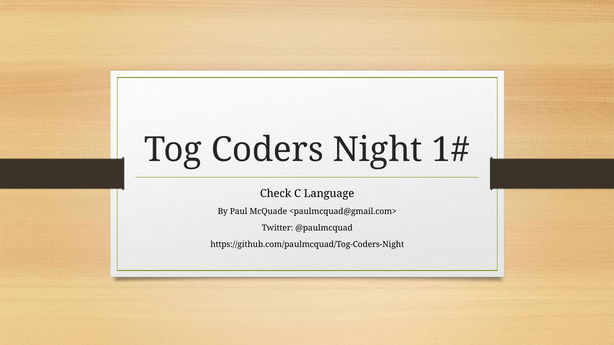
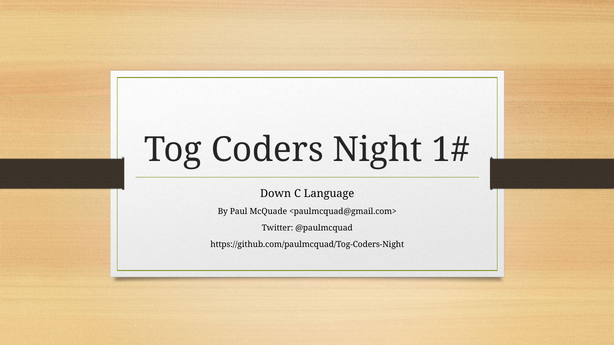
Check: Check -> Down (276, 194)
